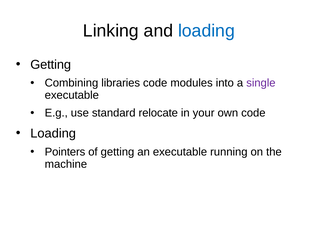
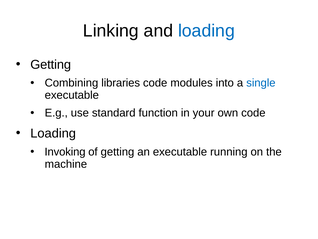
single colour: purple -> blue (261, 83)
relocate: relocate -> function (158, 113)
Pointers: Pointers -> Invoking (65, 152)
